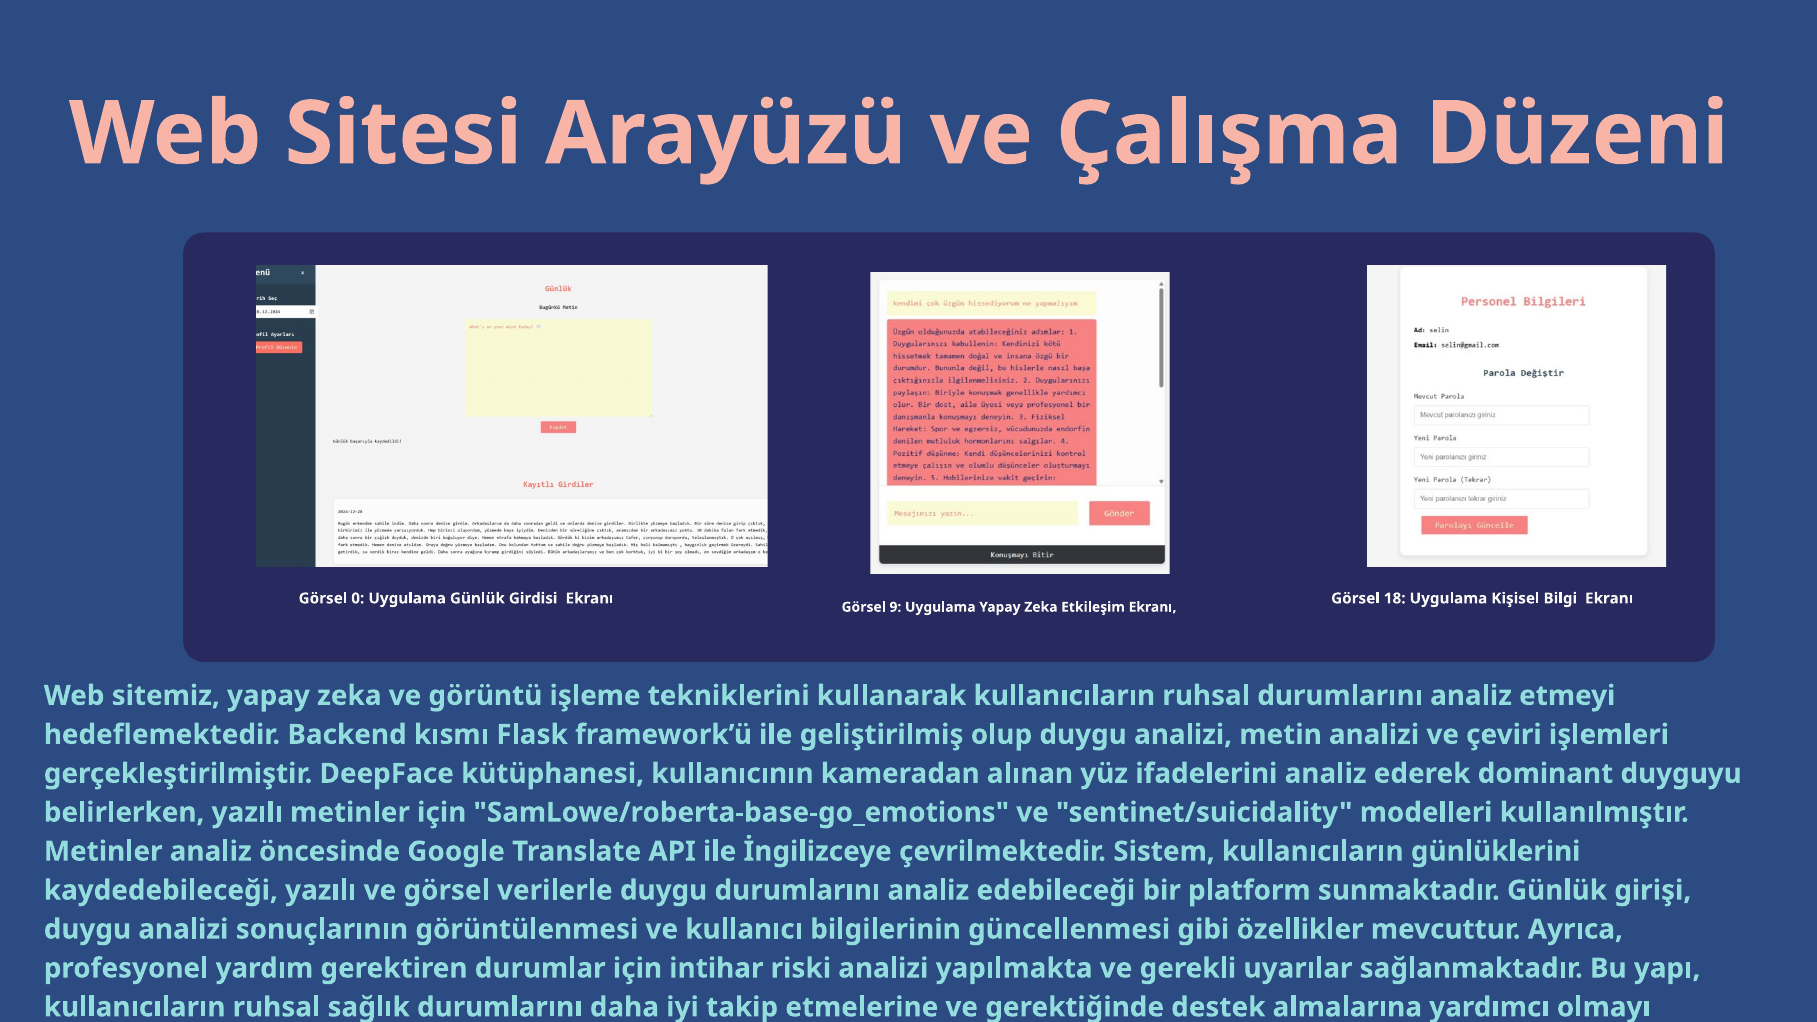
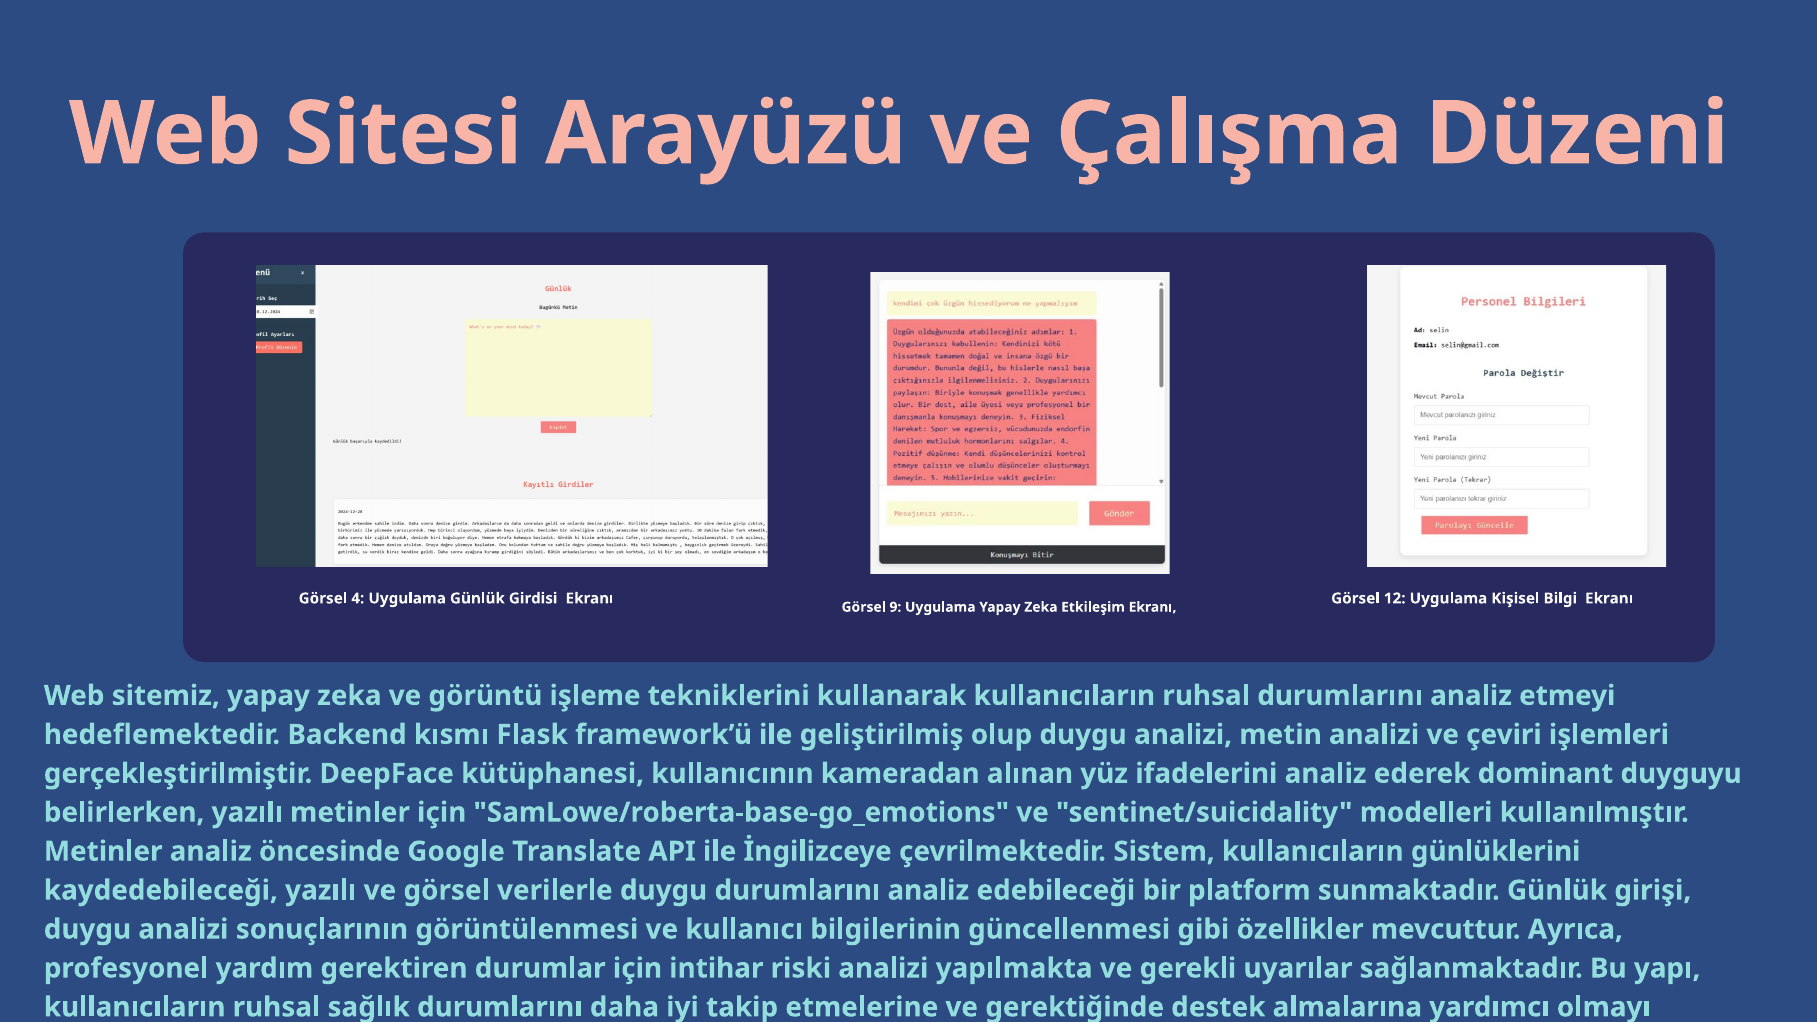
0: 0 -> 4 (358, 598)
18: 18 -> 12 (1395, 598)
